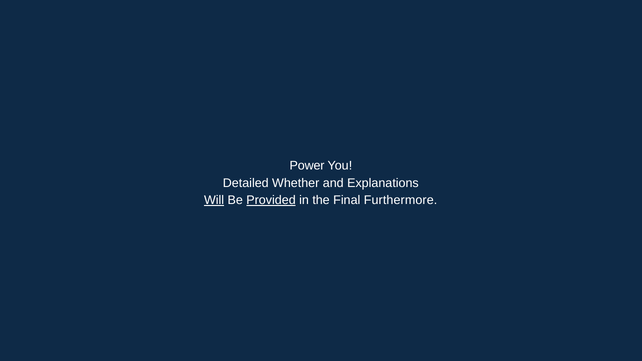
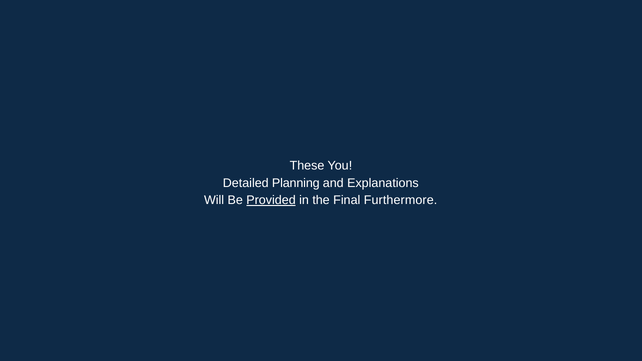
Power: Power -> These (307, 166)
Whether: Whether -> Planning (296, 183)
Will underline: present -> none (214, 200)
